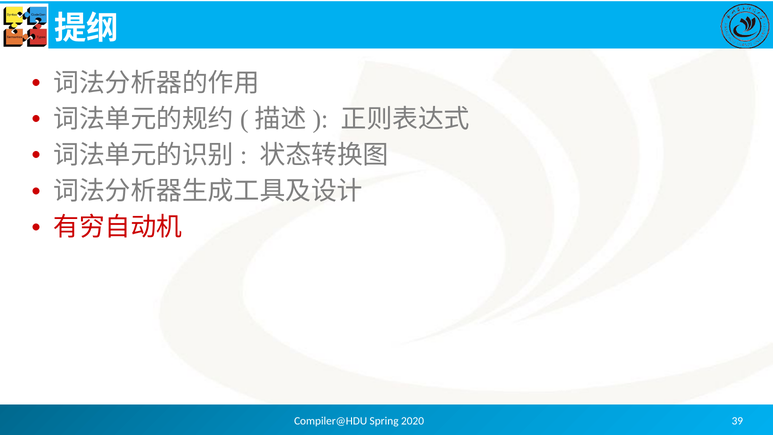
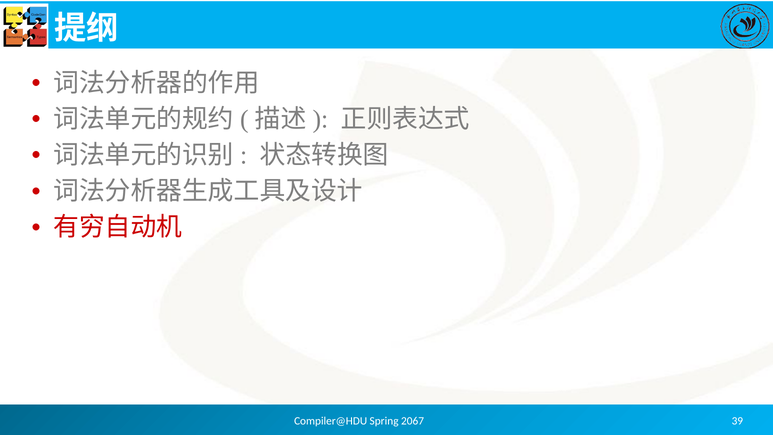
2020: 2020 -> 2067 (413, 421)
